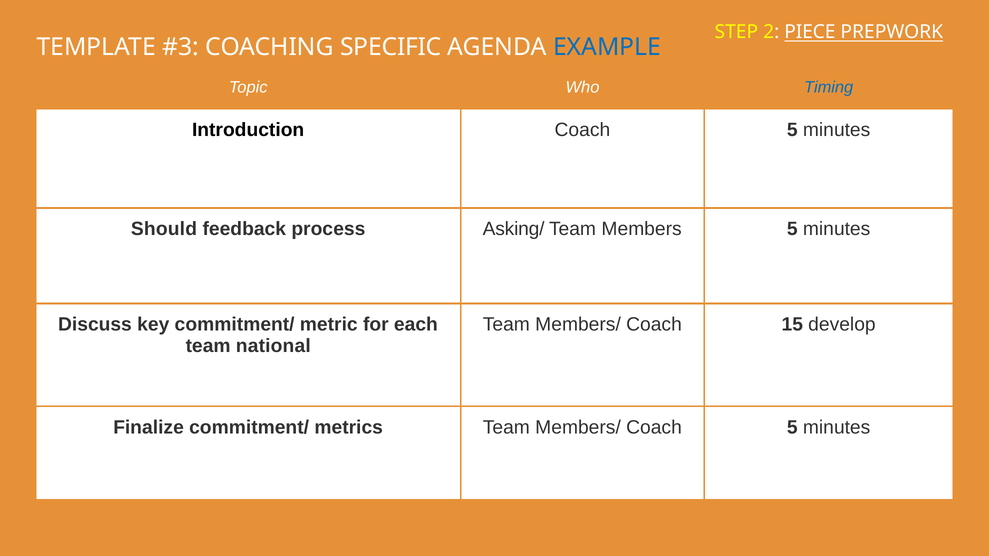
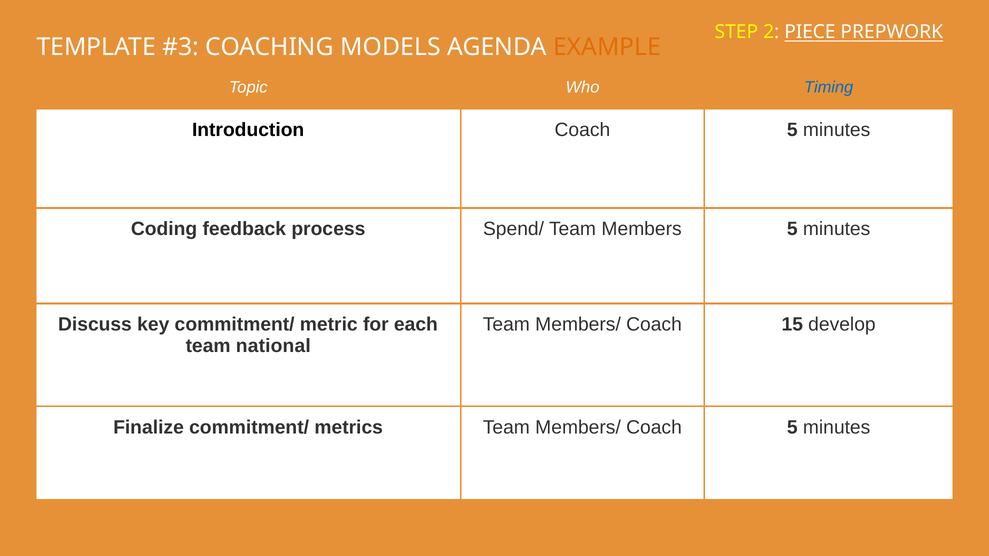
SPECIFIC: SPECIFIC -> MODELS (391, 47)
EXAMPLE colour: blue -> orange (607, 47)
Should: Should -> Coding (164, 229)
Asking/: Asking/ -> Spend/ (514, 229)
